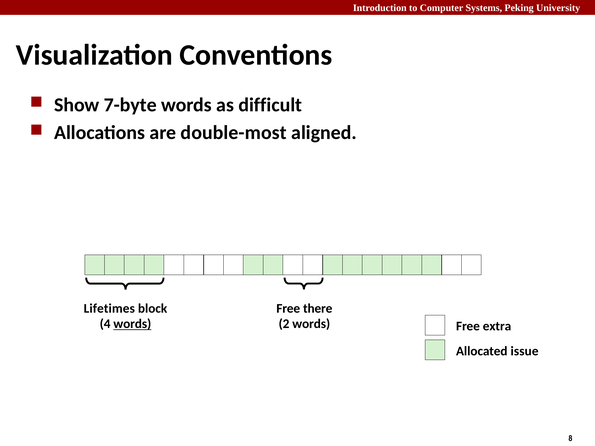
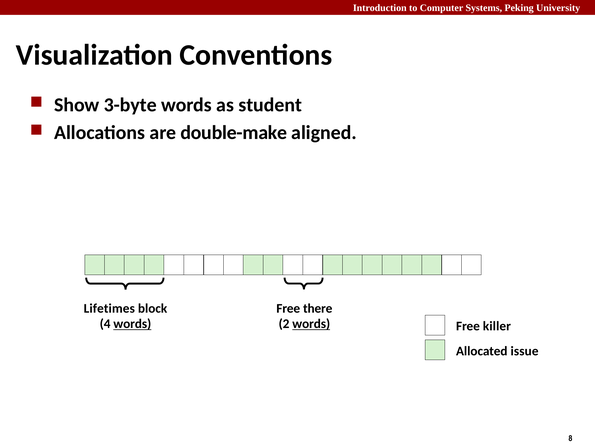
7-byte: 7-byte -> 3-byte (130, 105)
difficult: difficult -> student (270, 105)
double-most: double-most -> double-make (234, 133)
words underline: none -> present (311, 324)
extra: extra -> killer (497, 326)
